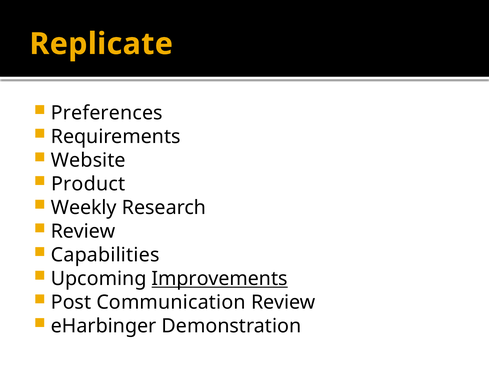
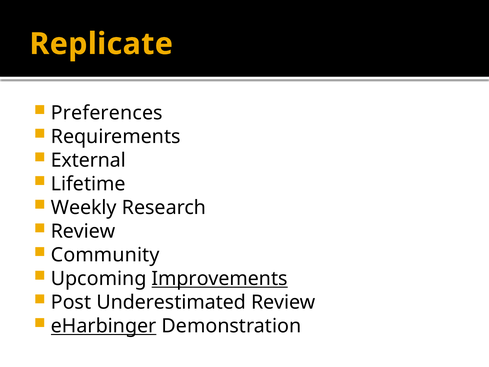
Website: Website -> External (88, 160)
Product: Product -> Lifetime (88, 184)
Capabilities: Capabilities -> Community (105, 255)
Communication: Communication -> Underestimated (171, 302)
eHarbinger underline: none -> present (104, 326)
